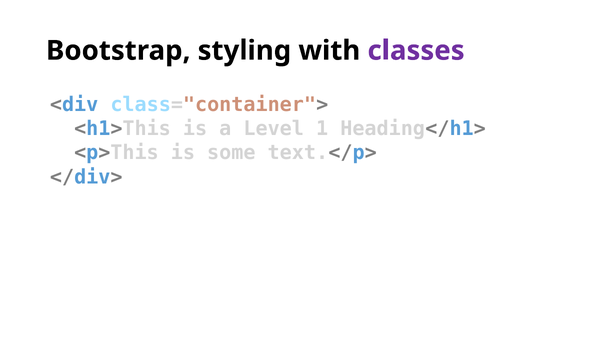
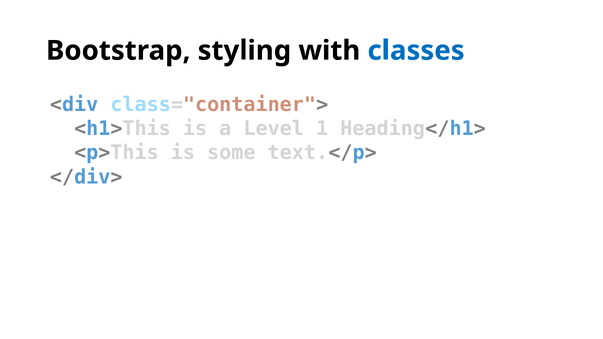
classes colour: purple -> blue (416, 51)
